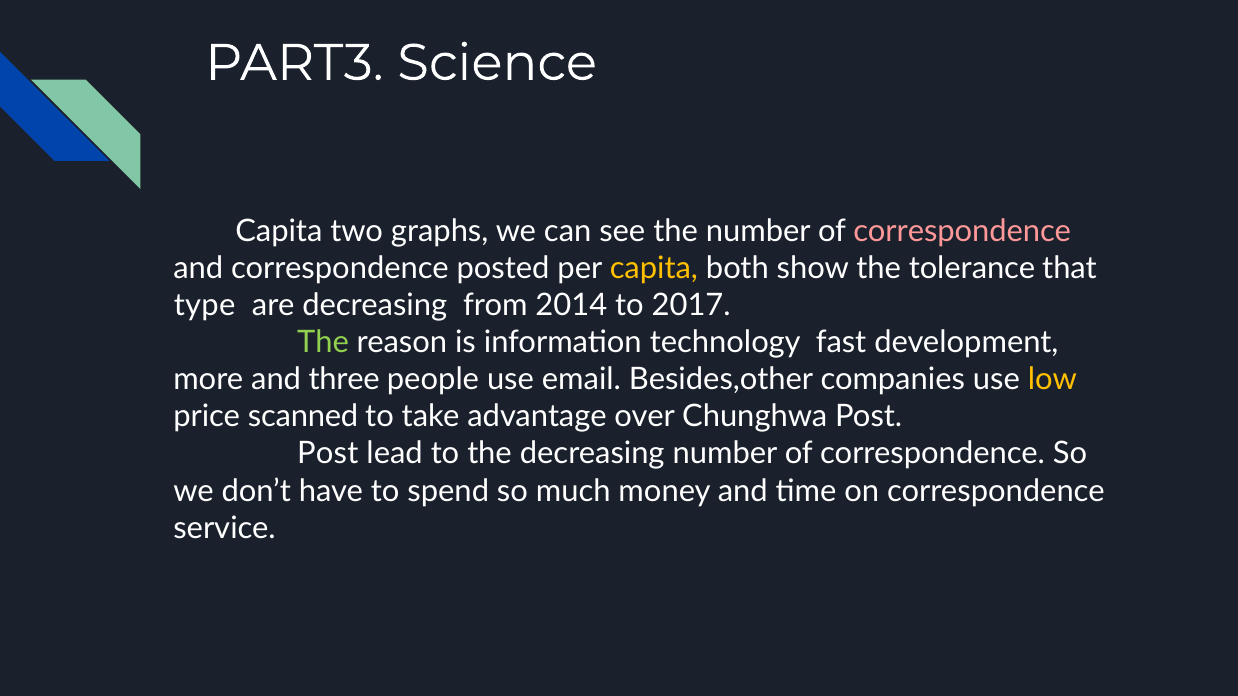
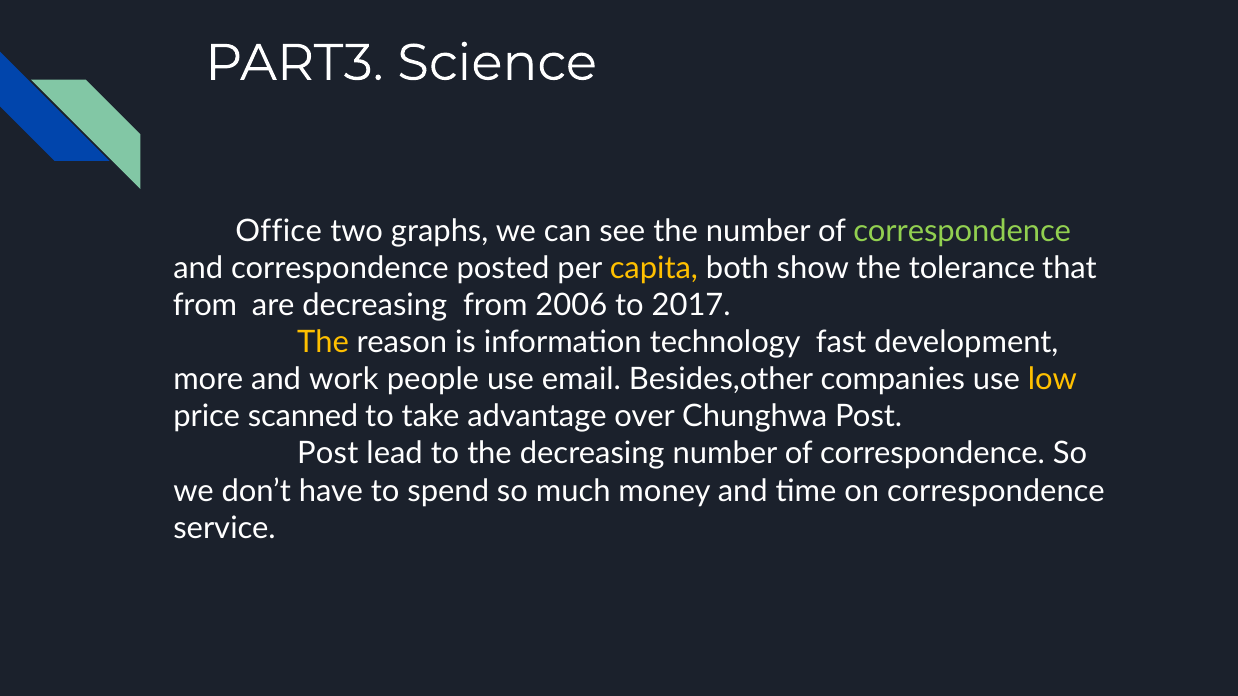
Capita: Capita -> Office (279, 231)
correspondence colour: pink -> light green (962, 231)
type: type -> from (205, 305)
2014: 2014 -> 2006 (571, 305)
The colour: light green -> yellow (323, 343)
three: three -> work (344, 380)
